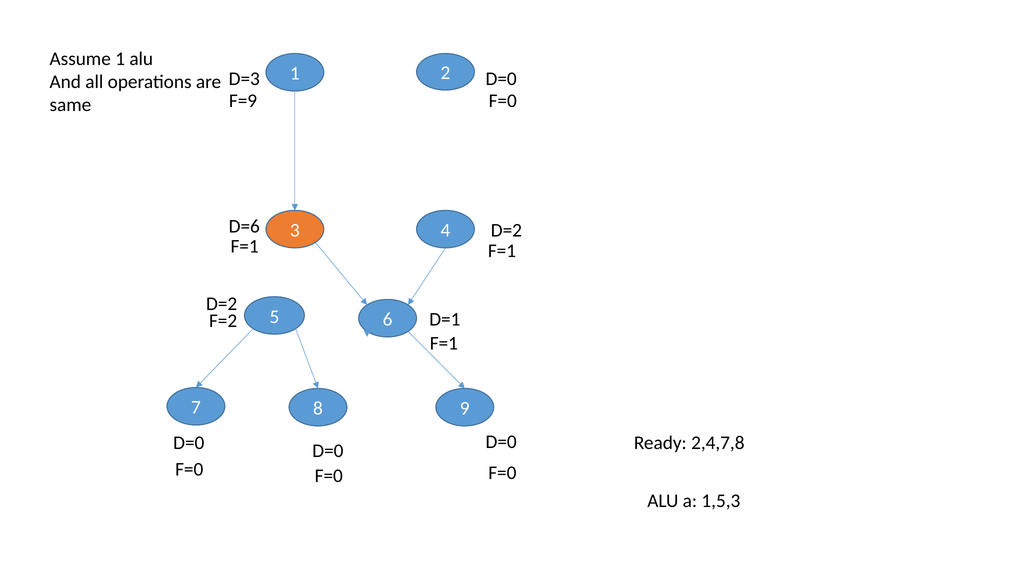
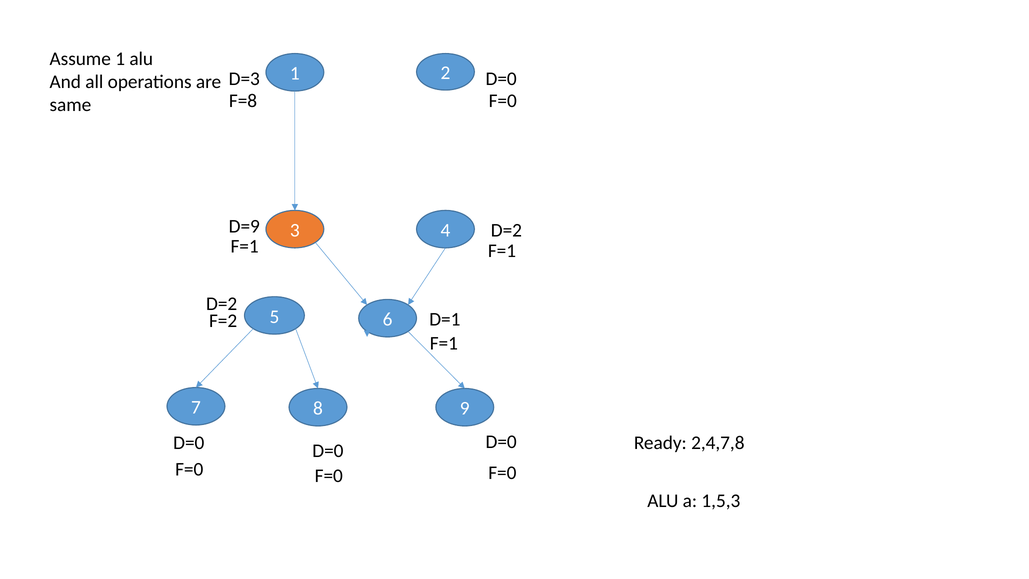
F=9: F=9 -> F=8 (243, 101)
D=6: D=6 -> D=9 (244, 226)
